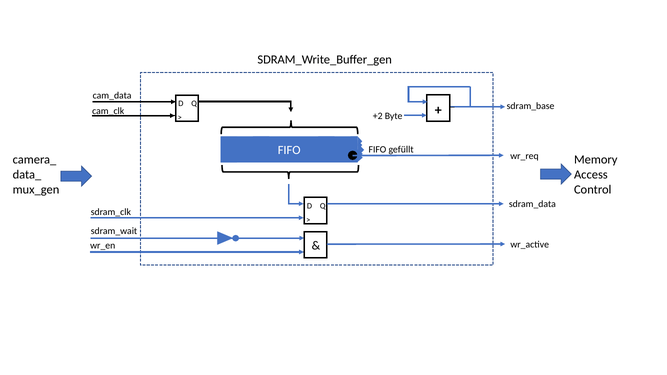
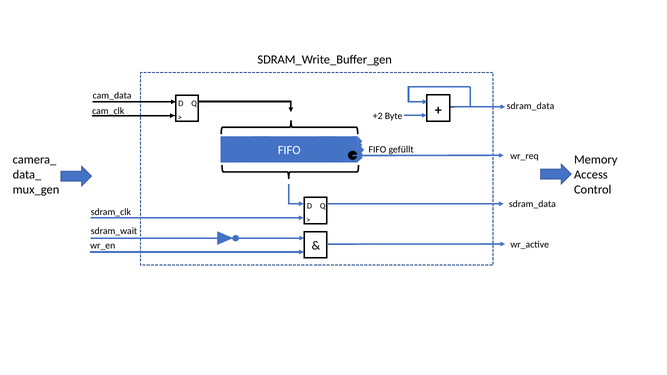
sdram_base: sdram_base -> sdram_data (531, 106)
